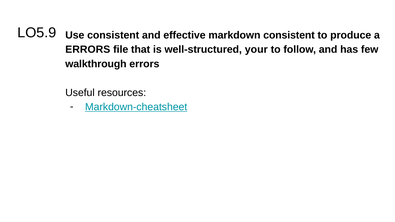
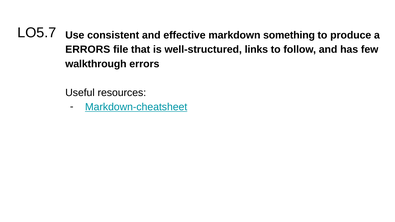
LO5.9: LO5.9 -> LO5.7 (37, 33)
markdown consistent: consistent -> something (289, 35)
your: your -> links (256, 50)
